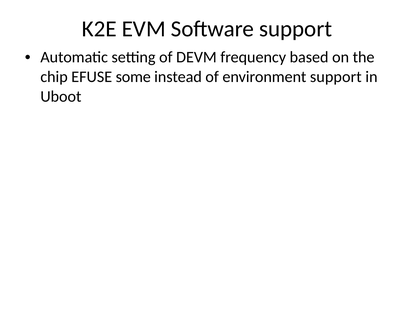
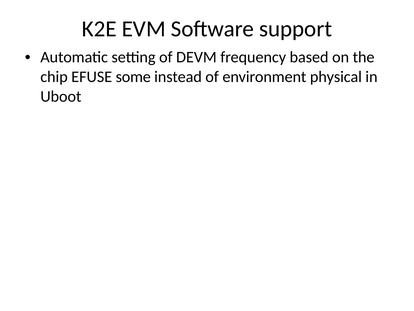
environment support: support -> physical (336, 77)
